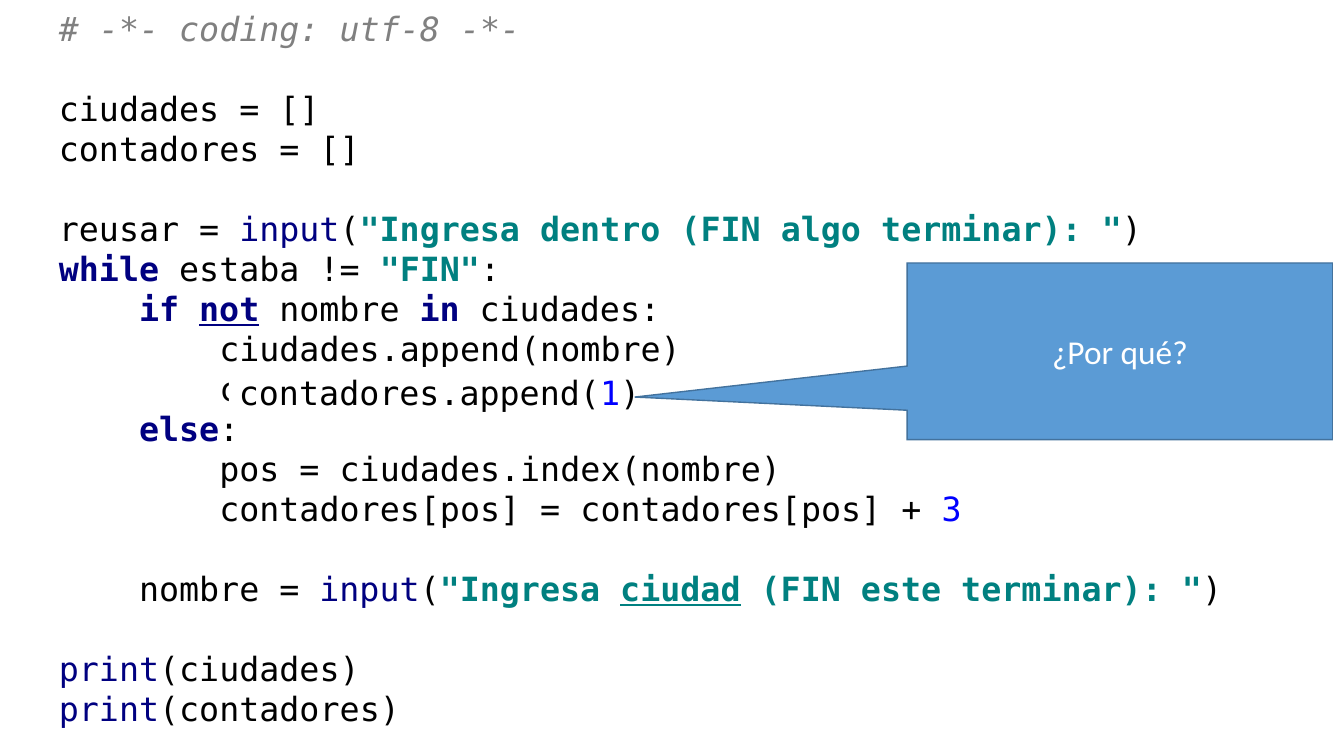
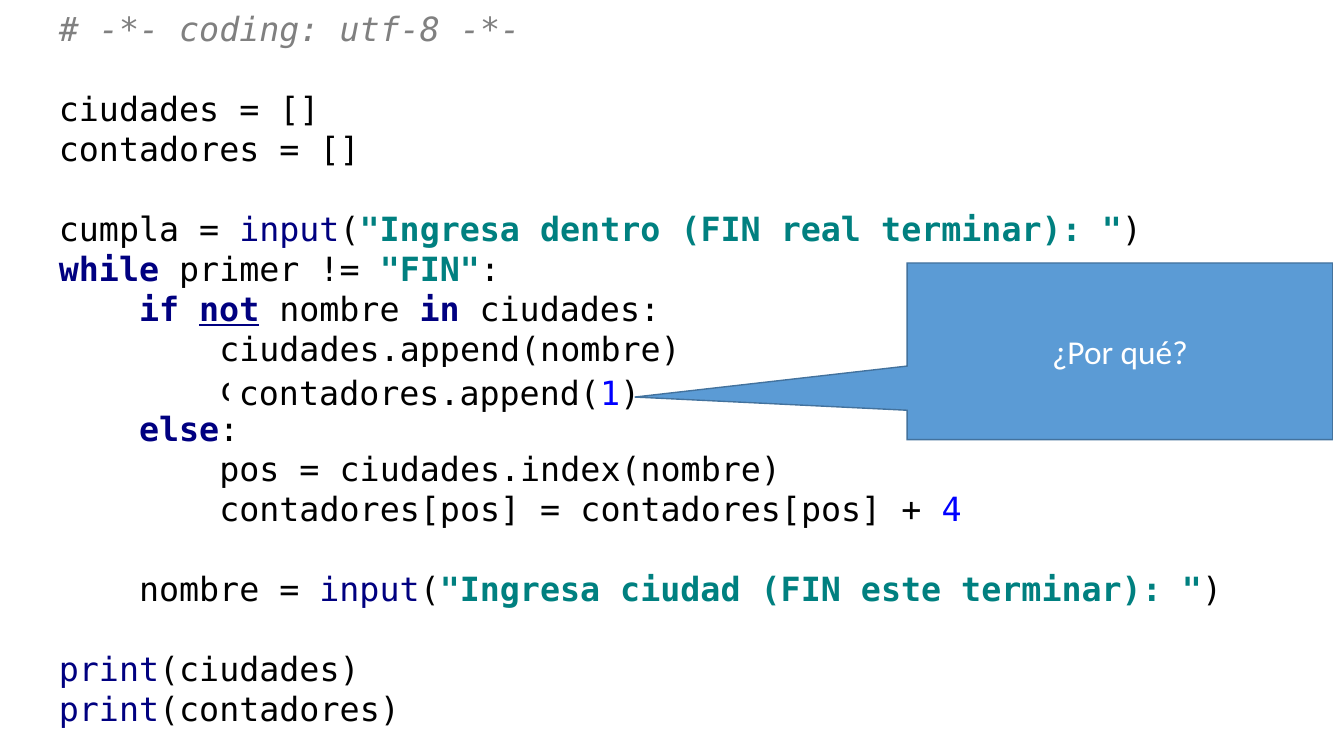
reusar: reusar -> cumpla (119, 231)
algo: algo -> real (821, 231)
estaba: estaba -> primer (239, 271)
3: 3 -> 4 (952, 511)
ciudad underline: present -> none (680, 591)
